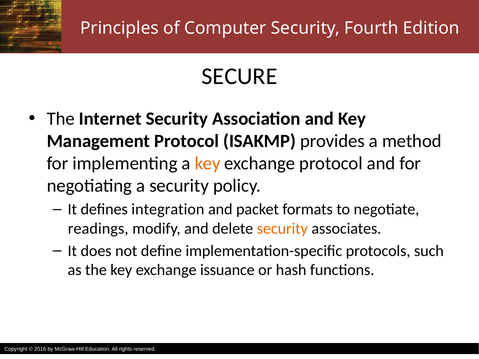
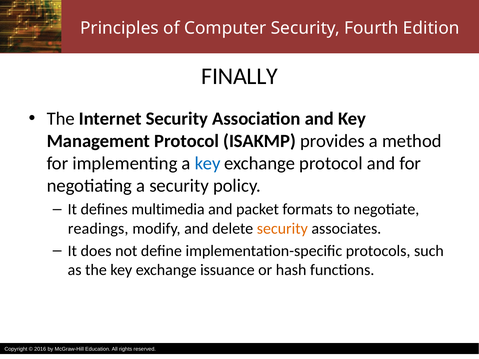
SECURE: SECURE -> FINALLY (240, 76)
key colour: orange -> blue (208, 163)
integration: integration -> multimedia (168, 210)
